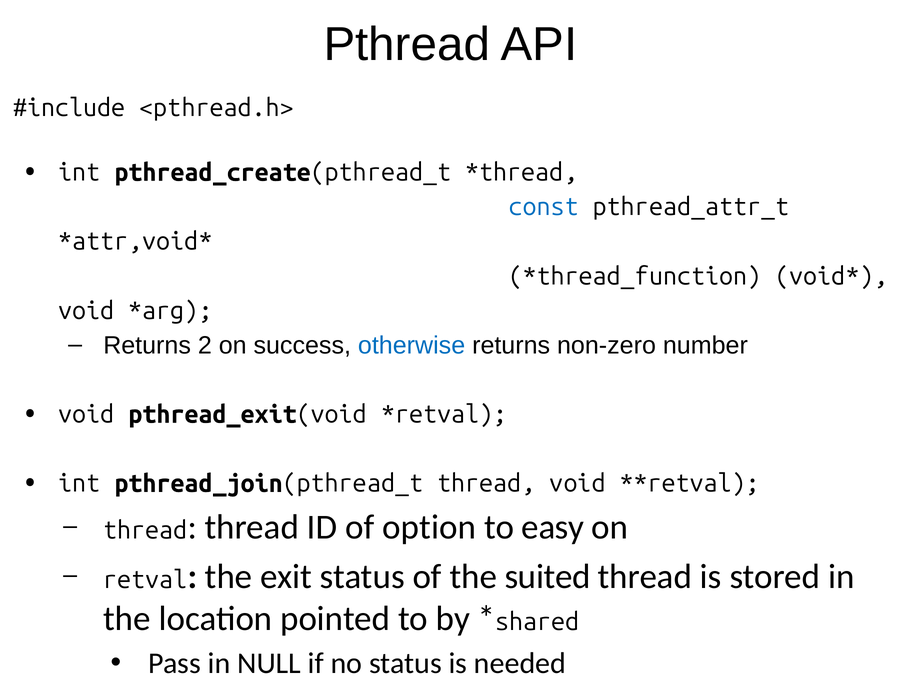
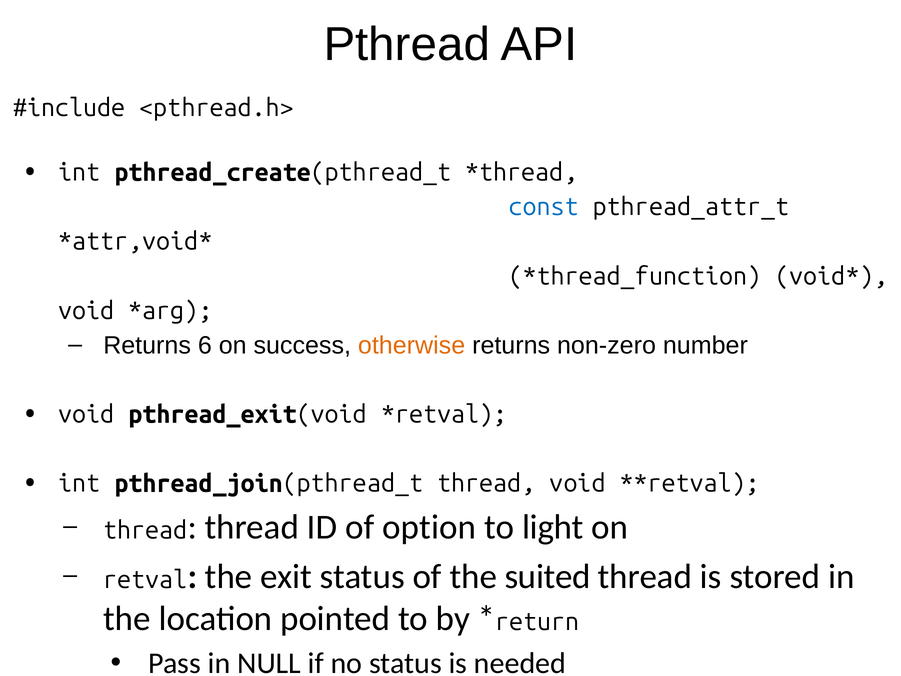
2: 2 -> 6 (205, 345)
otherwise colour: blue -> orange (412, 345)
easy: easy -> light (553, 527)
shared: shared -> return (537, 622)
